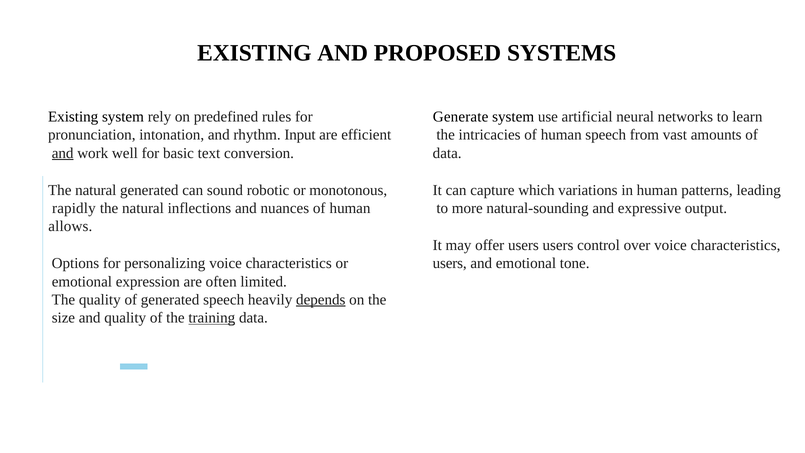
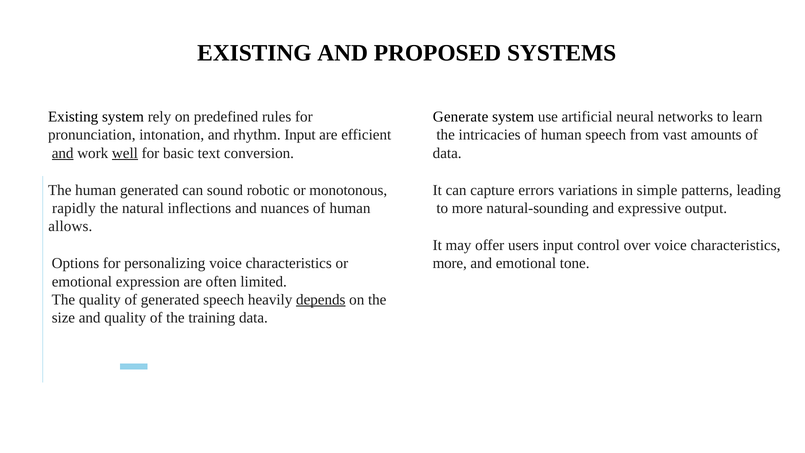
well underline: none -> present (125, 153)
which: which -> errors (536, 190)
in human: human -> simple (657, 190)
natural: natural -> human (96, 190)
users users: users -> input (558, 245)
users: users -> more (450, 263)
training underline: present -> none (212, 318)
